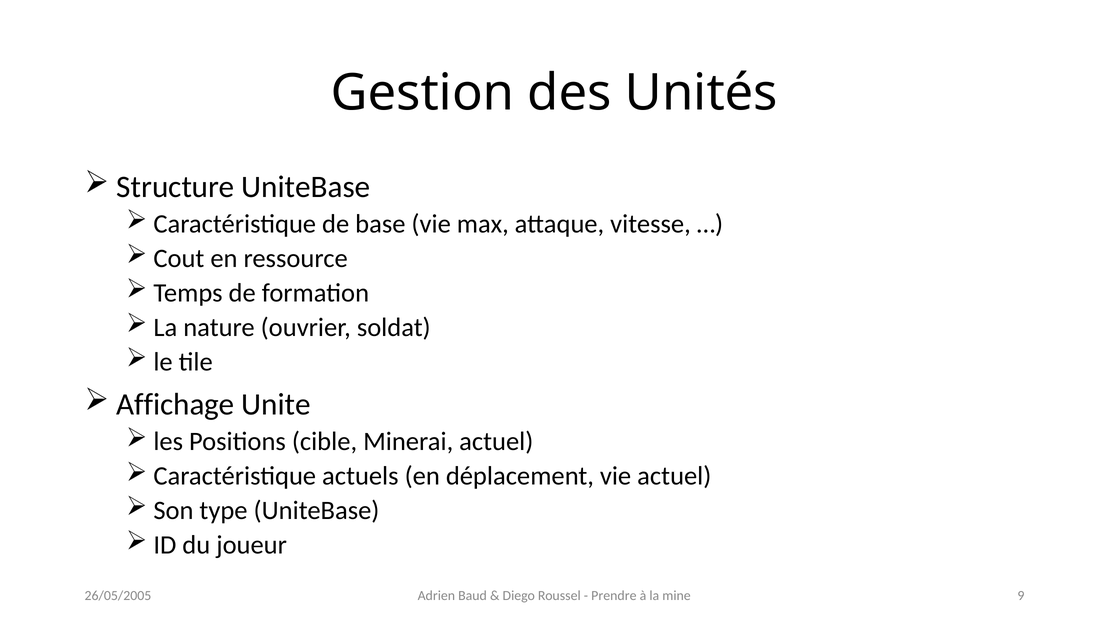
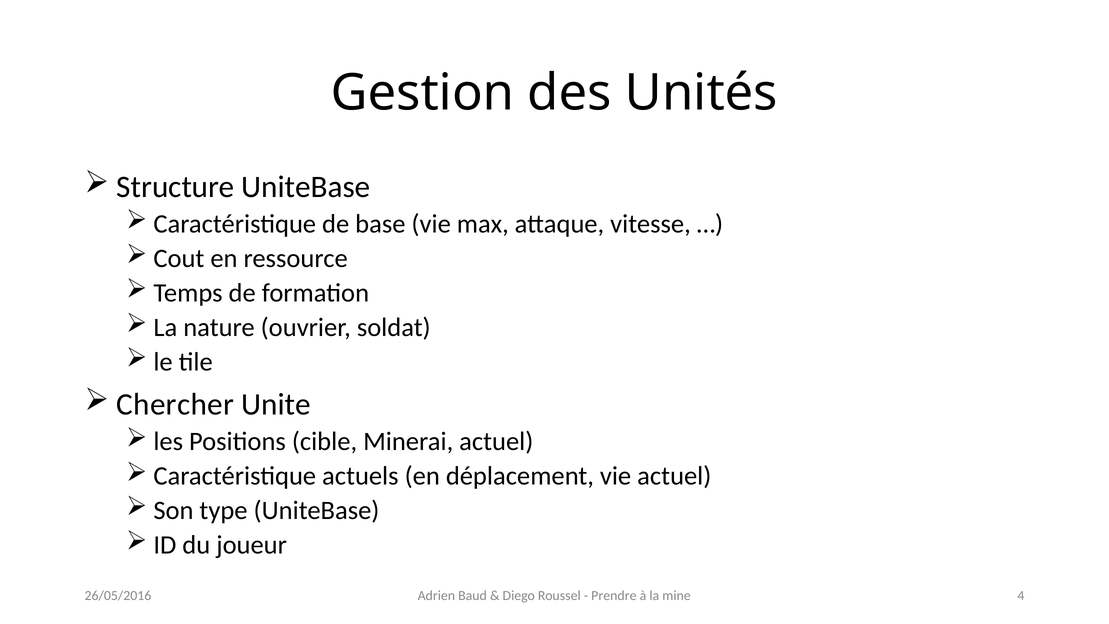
Affichage: Affichage -> Chercher (175, 404)
9: 9 -> 4 (1021, 596)
26/05/2005: 26/05/2005 -> 26/05/2016 (118, 596)
